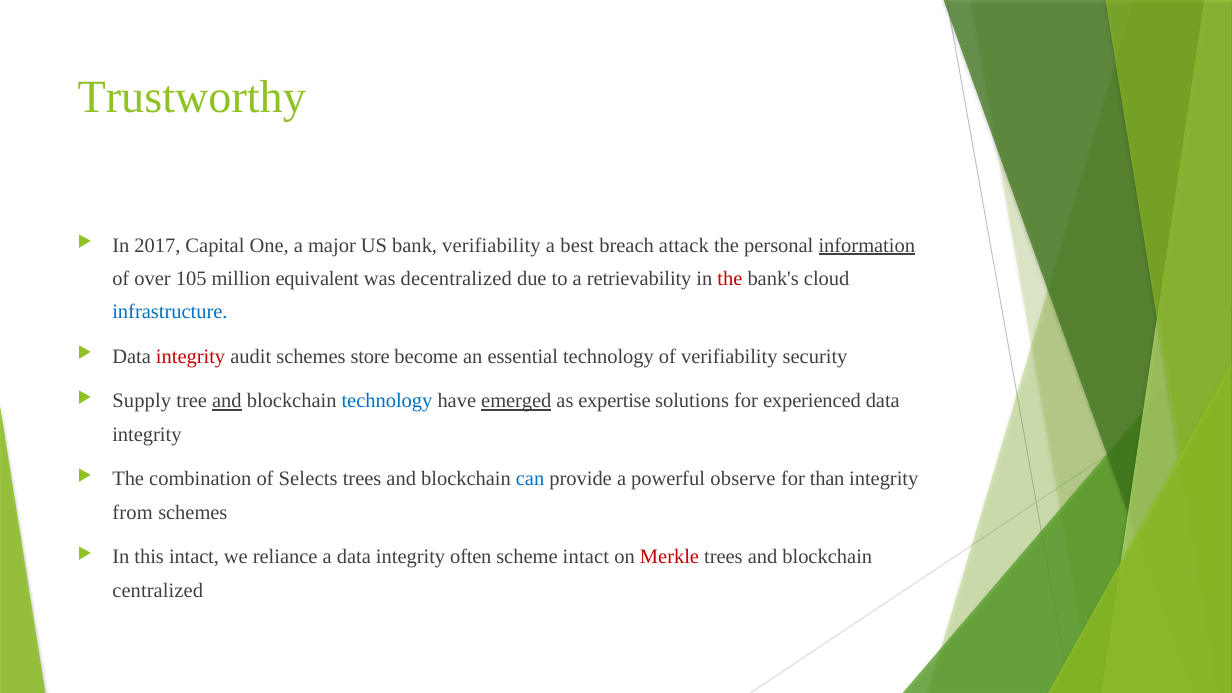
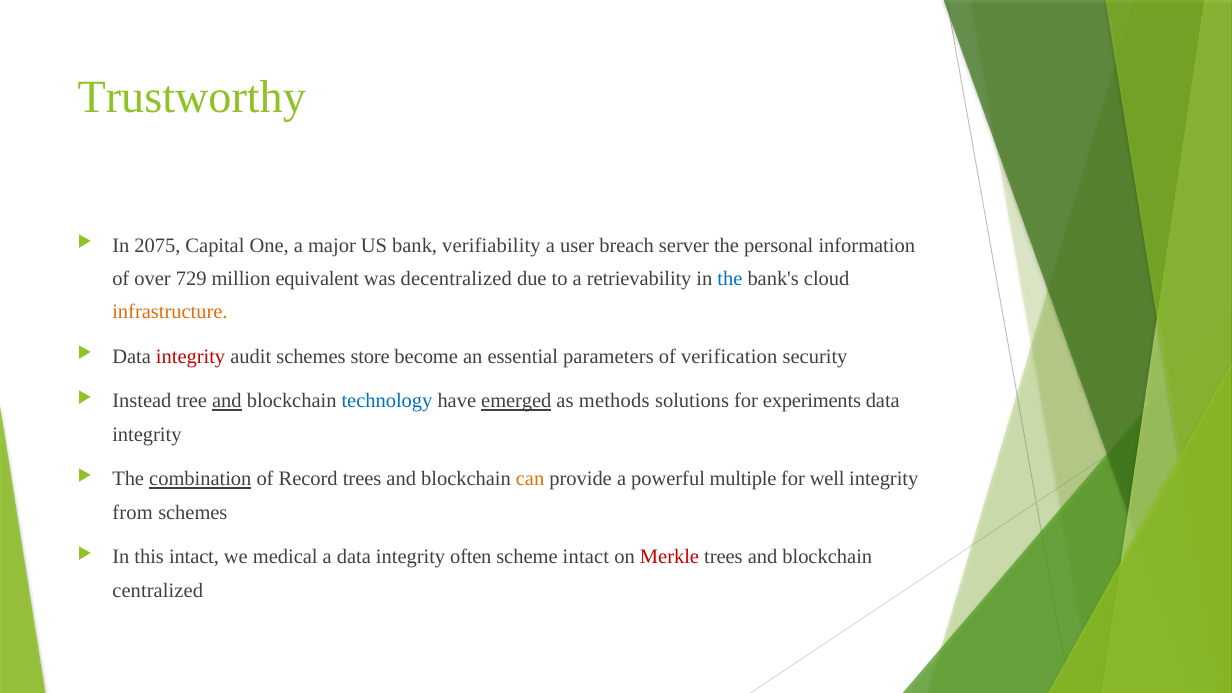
2017: 2017 -> 2075 (158, 245)
best: best -> user (577, 245)
attack: attack -> server (684, 245)
information underline: present -> none (867, 245)
105: 105 -> 729 (191, 279)
the colour: red -> blue (730, 279)
infrastructure colour: blue -> orange (170, 312)
essential technology: technology -> parameters (608, 356)
of verifiability: verifiability -> verification (729, 356)
Supply: Supply -> Instead (142, 401)
expertise: expertise -> methods (614, 401)
experienced: experienced -> experiments (812, 401)
combination underline: none -> present (200, 479)
Selects: Selects -> Record (308, 479)
can colour: blue -> orange (530, 479)
observe: observe -> multiple (743, 479)
than: than -> well (827, 479)
reliance: reliance -> medical (285, 557)
